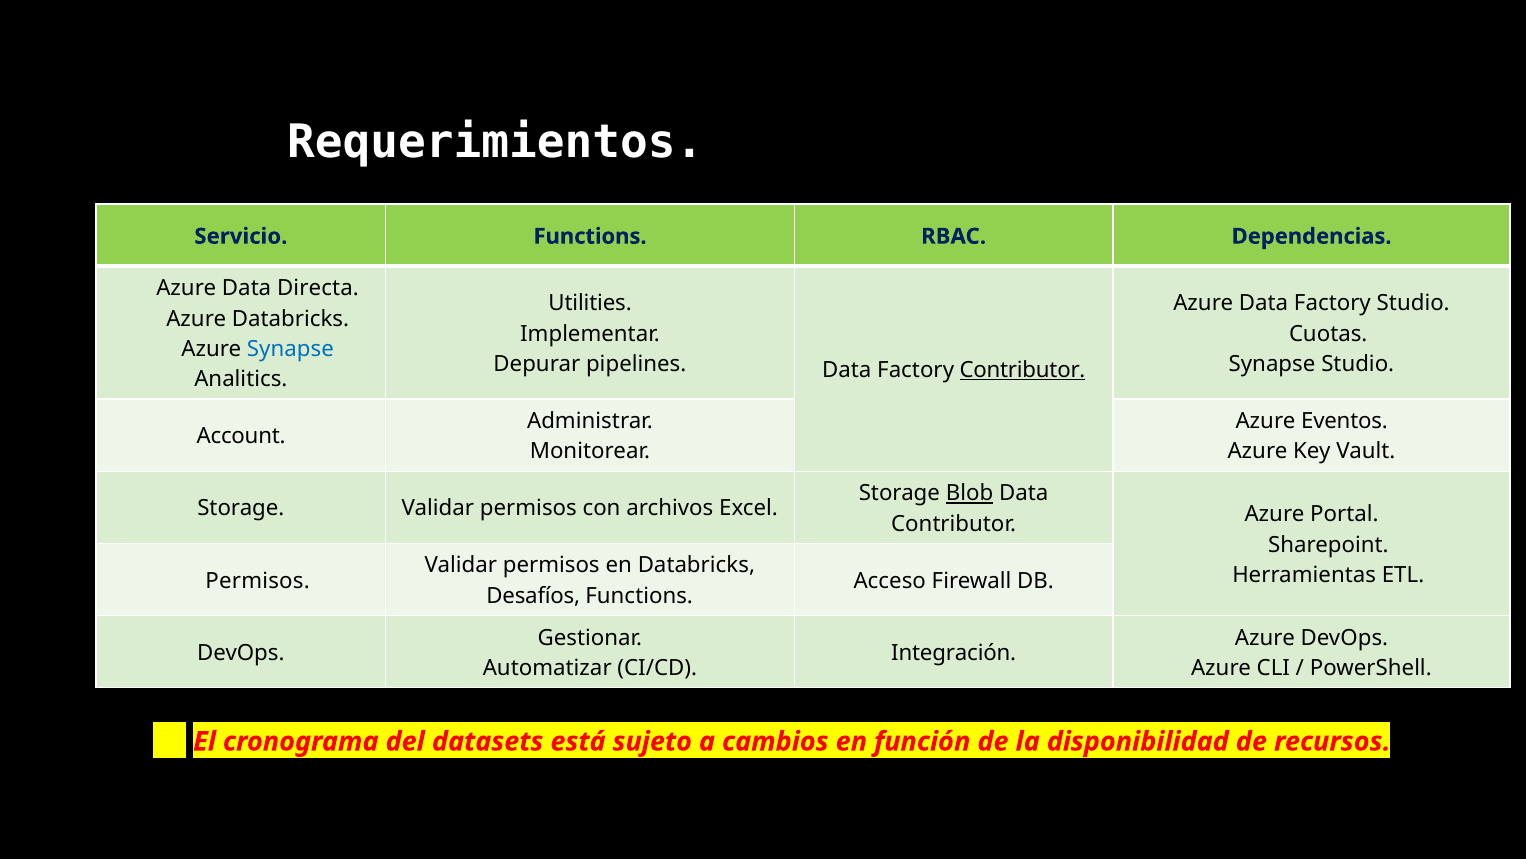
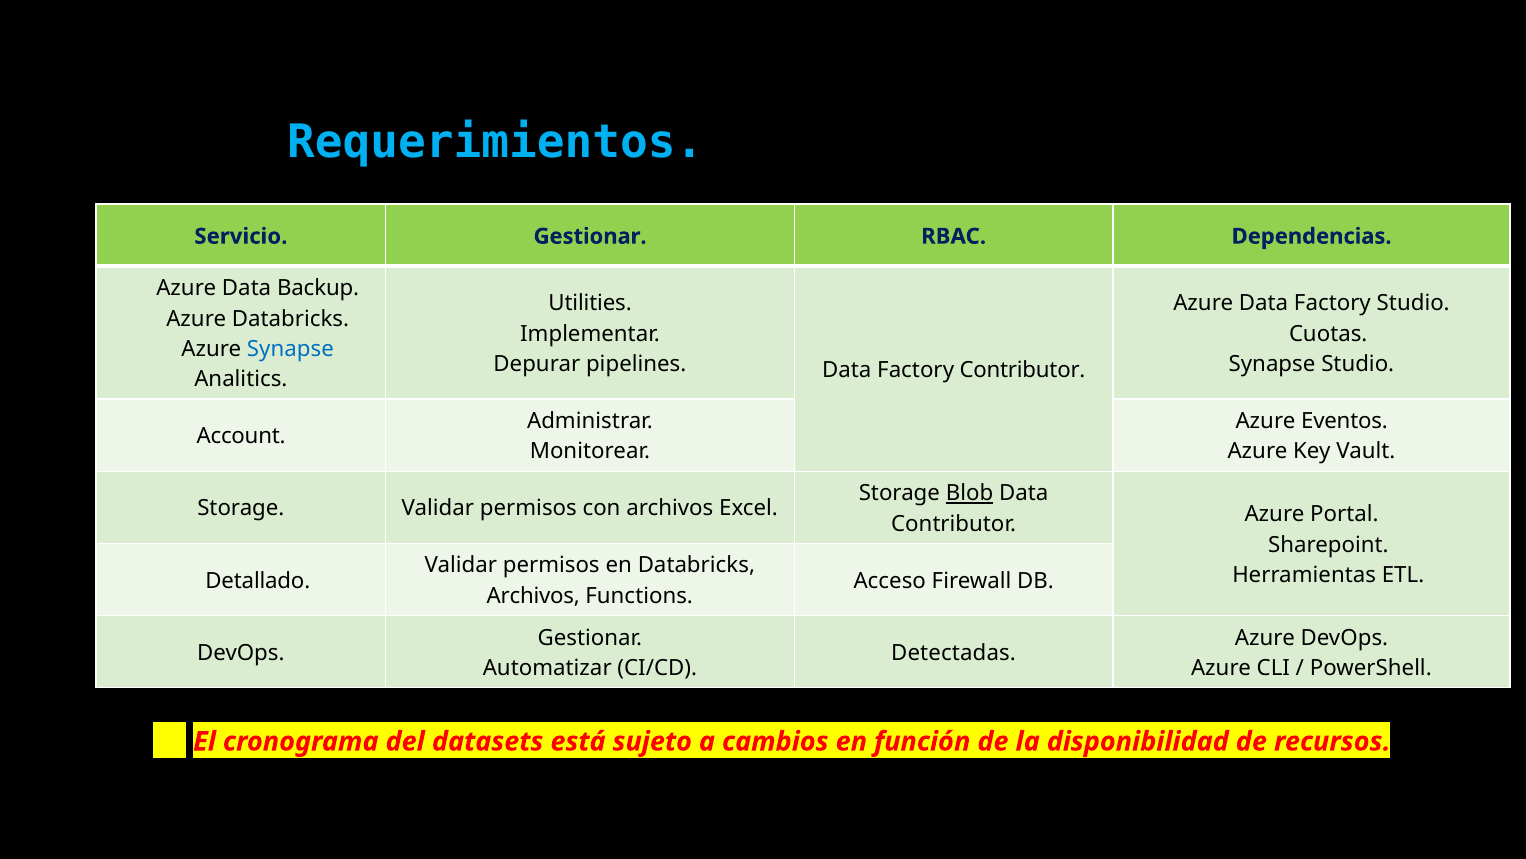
Requerimientos colour: white -> light blue (495, 143)
Servicio Functions: Functions -> Gestionar (590, 236)
Directa: Directa -> Backup (318, 288)
Contributor underline: present -> none (1022, 370)
Permisos: Permisos -> Detallado (258, 580)
Desafíos: Desafíos -> Archivos (533, 596)
Integración: Integración -> Detectadas (954, 653)
